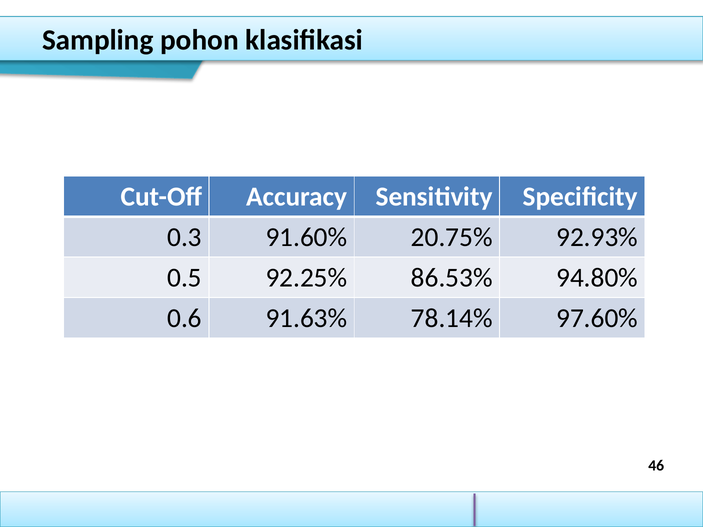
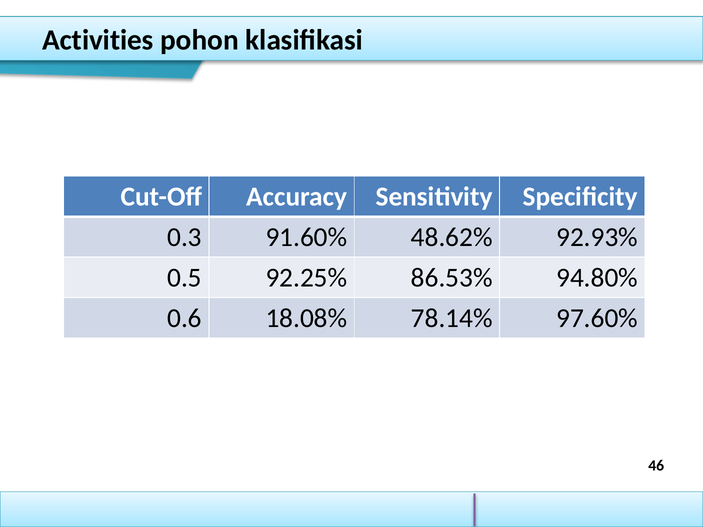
Sampling: Sampling -> Activities (98, 40)
20.75%: 20.75% -> 48.62% (452, 237)
91.63%: 91.63% -> 18.08% (306, 318)
